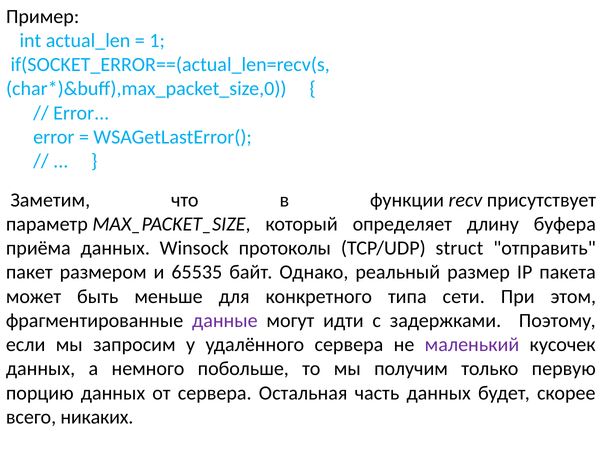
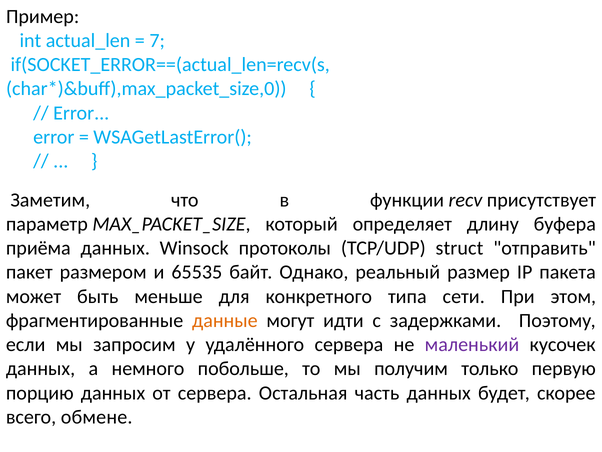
1: 1 -> 7 (157, 41)
данные colour: purple -> orange (225, 320)
никаких: никаких -> обмене (97, 417)
